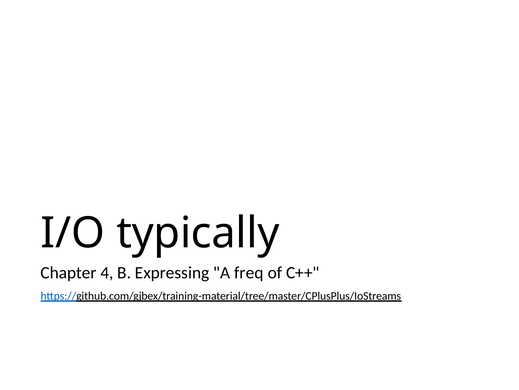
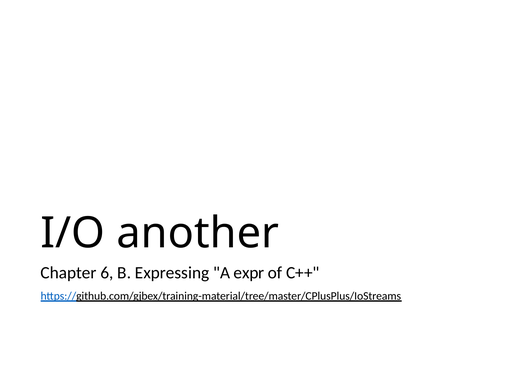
typically: typically -> another (198, 233)
4: 4 -> 6 (107, 272)
freq: freq -> expr (249, 272)
